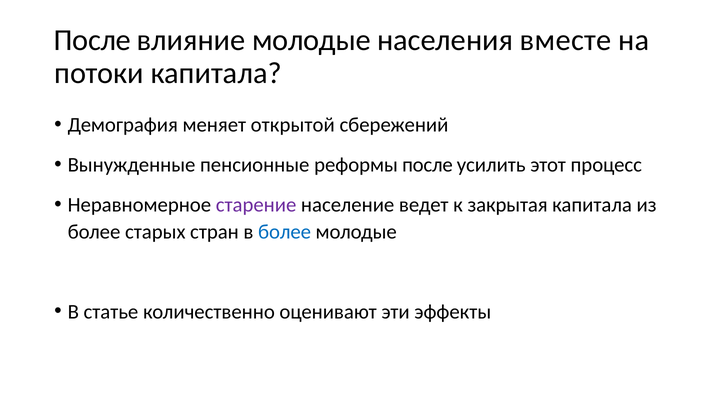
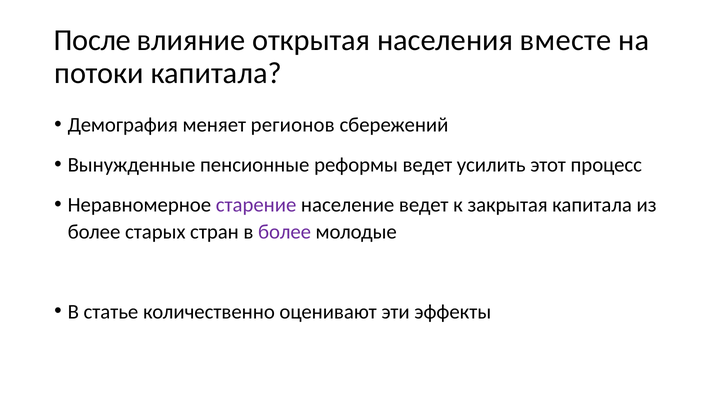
влияние молодые: молодые -> открытая (311, 40)
открытой: открытой -> регионов (293, 125)
реформы после: после -> ведет (427, 165)
более colour: blue -> purple (284, 231)
